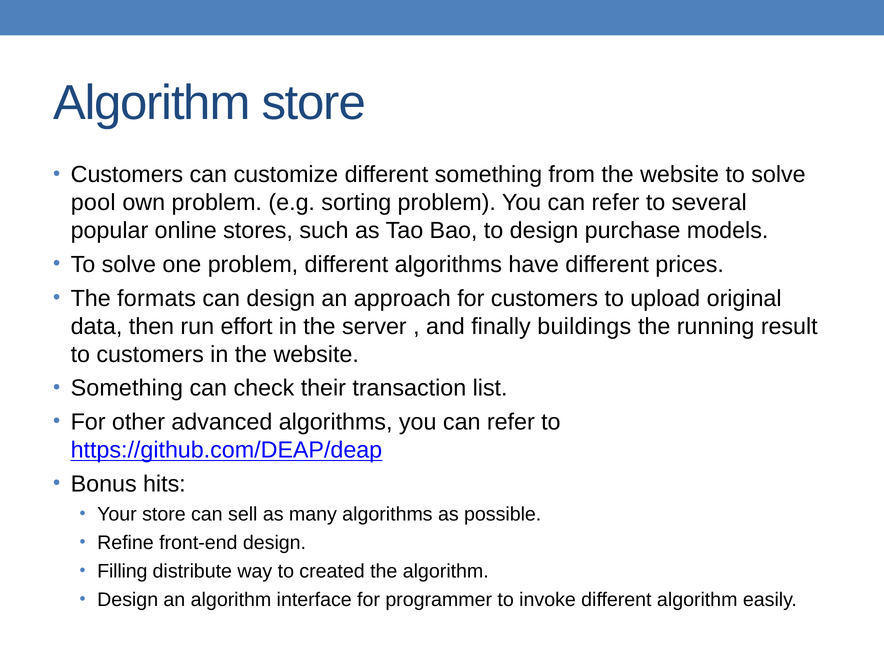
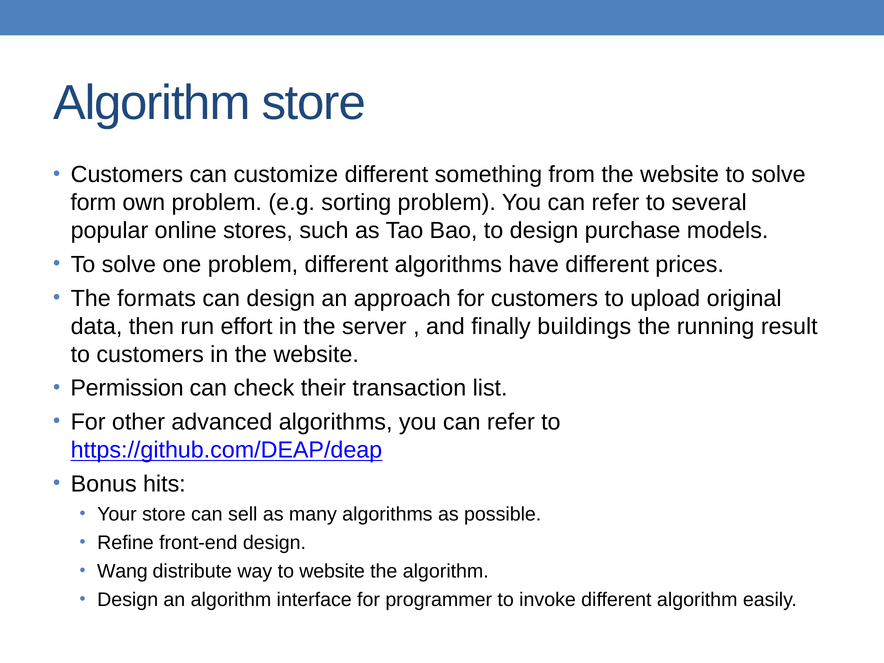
pool: pool -> form (93, 203)
Something: Something -> Permission (127, 388)
Filling: Filling -> Wang (122, 571)
to created: created -> website (332, 571)
